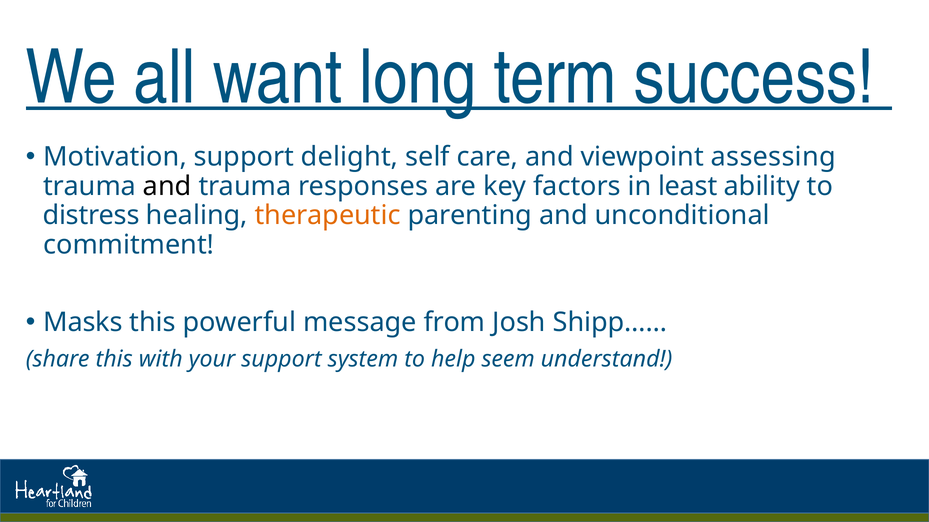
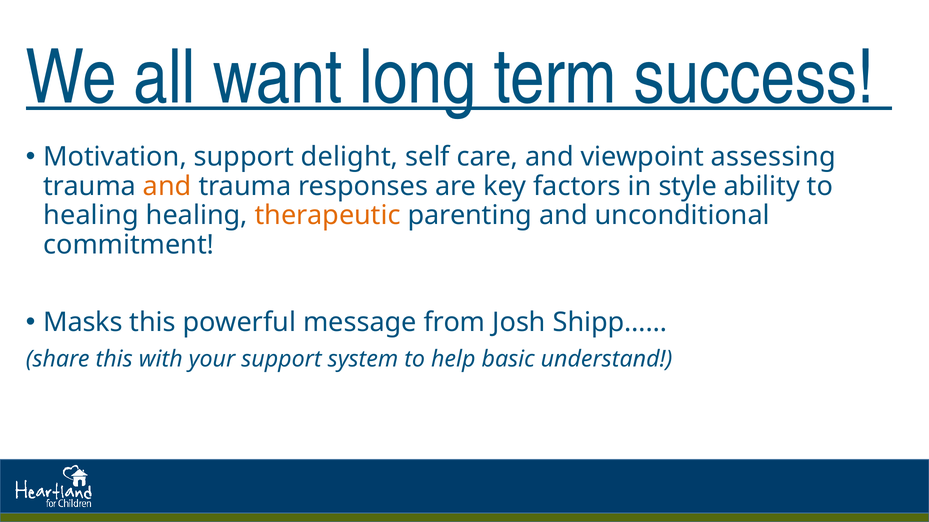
and colour: black -> orange (167, 186)
least: least -> style (688, 186)
distress: distress -> healing (91, 216)
seem: seem -> basic (508, 360)
